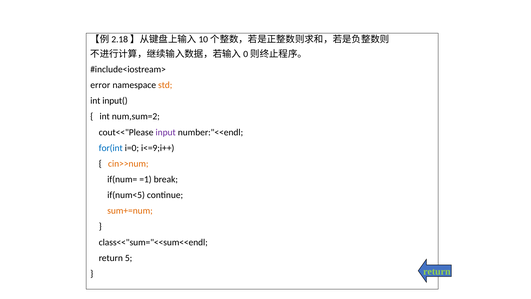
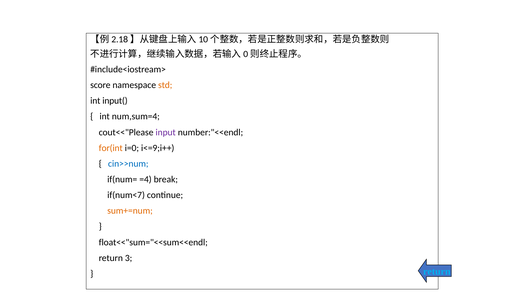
error: error -> score (100, 85)
num,sum=2: num,sum=2 -> num,sum=4 (136, 116)
for(int colour: blue -> orange (111, 148)
cin>>num colour: orange -> blue (128, 164)
=1: =1 -> =4 (146, 179)
if(num<5: if(num<5 -> if(num<7 (126, 195)
class<<"sum="<<sum<<endl: class<<"sum="<<sum<<endl -> float<<"sum="<<sum<<endl (153, 242)
5: 5 -> 3 (129, 258)
return colour: light green -> light blue (437, 271)
